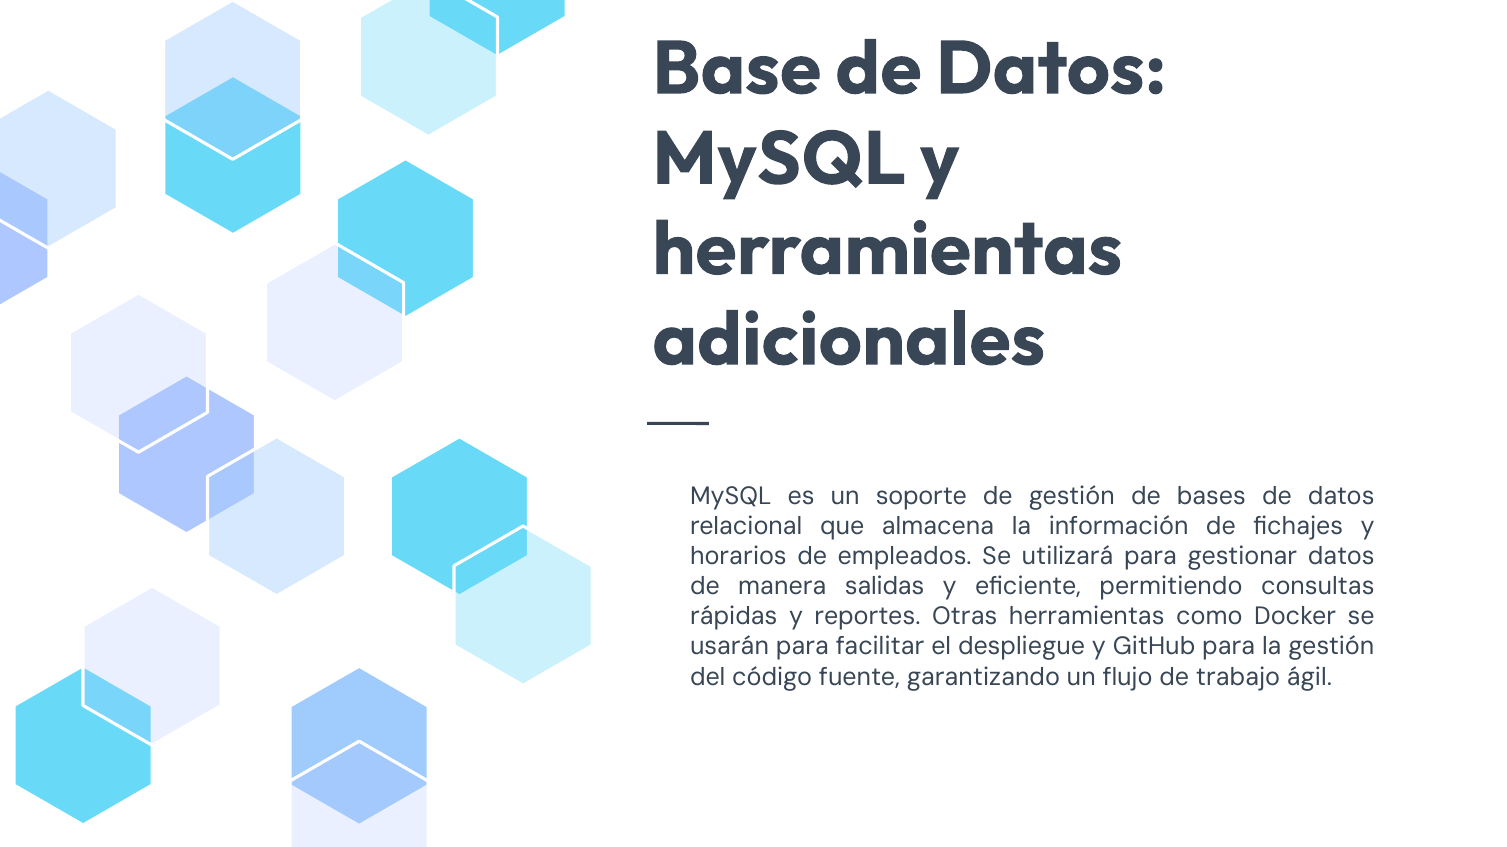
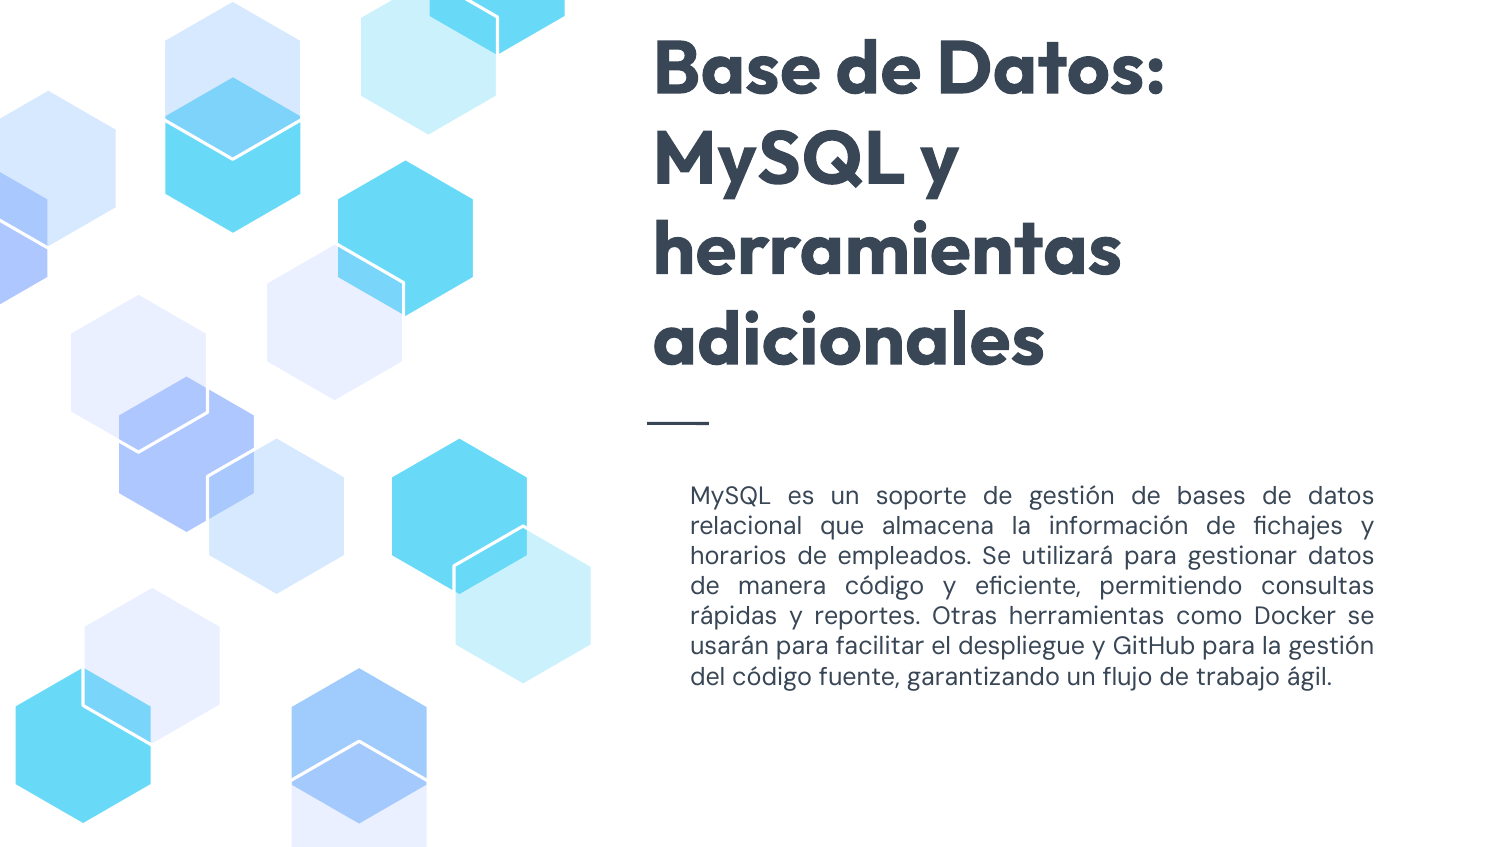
manera salidas: salidas -> código (885, 587)
